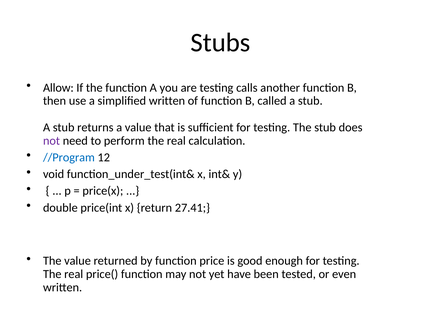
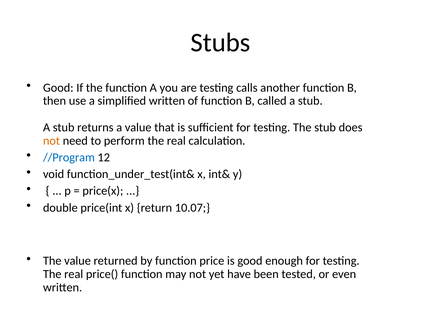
Allow: Allow -> Good (58, 88)
not colour: purple -> orange (51, 141)
27.41: 27.41 -> 10.07 (192, 208)
